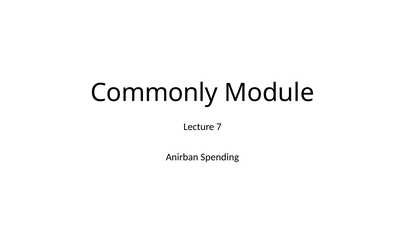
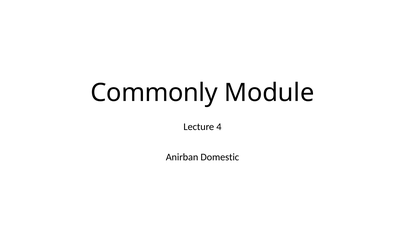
7: 7 -> 4 (219, 127)
Spending: Spending -> Domestic (220, 157)
